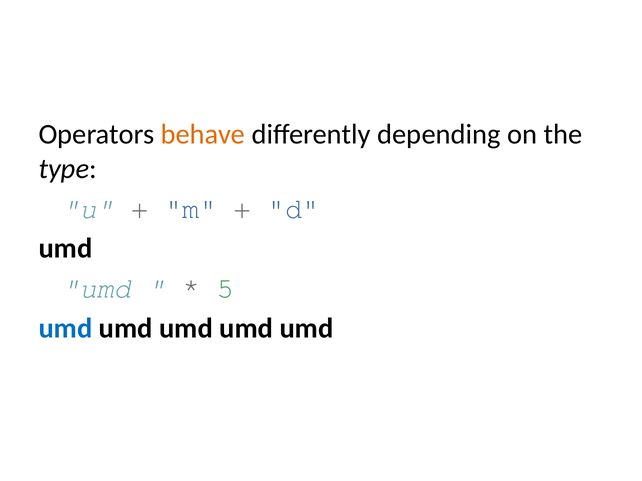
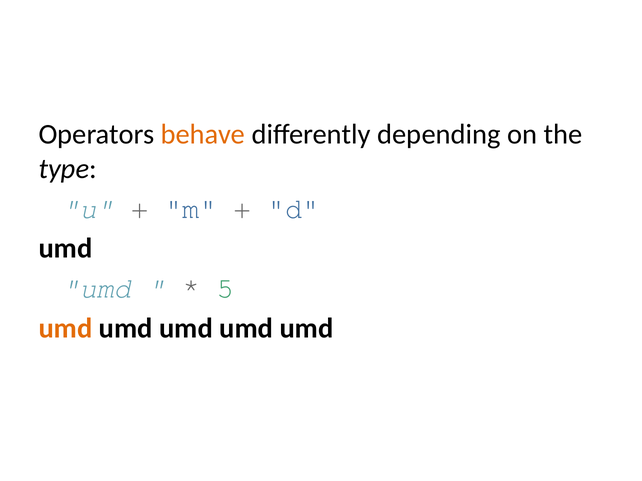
umd colour: blue -> orange (65, 329)
